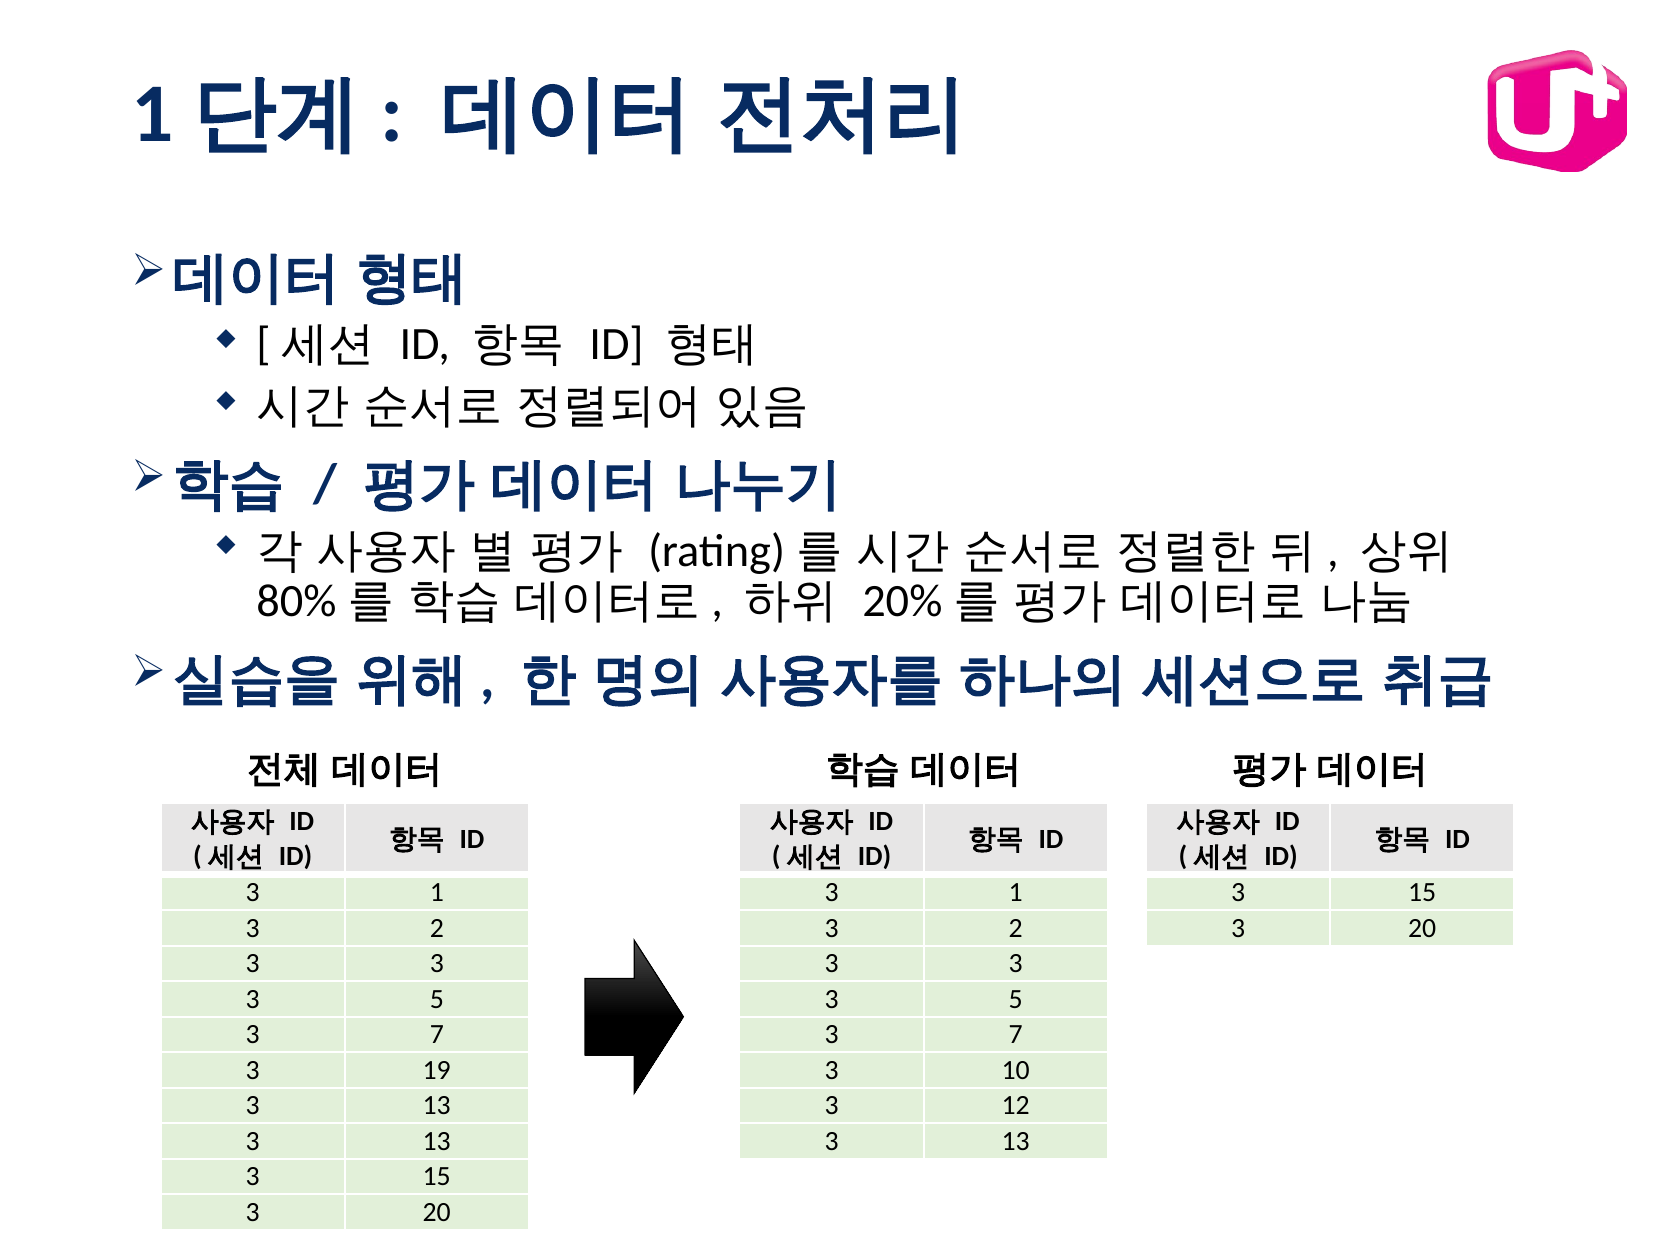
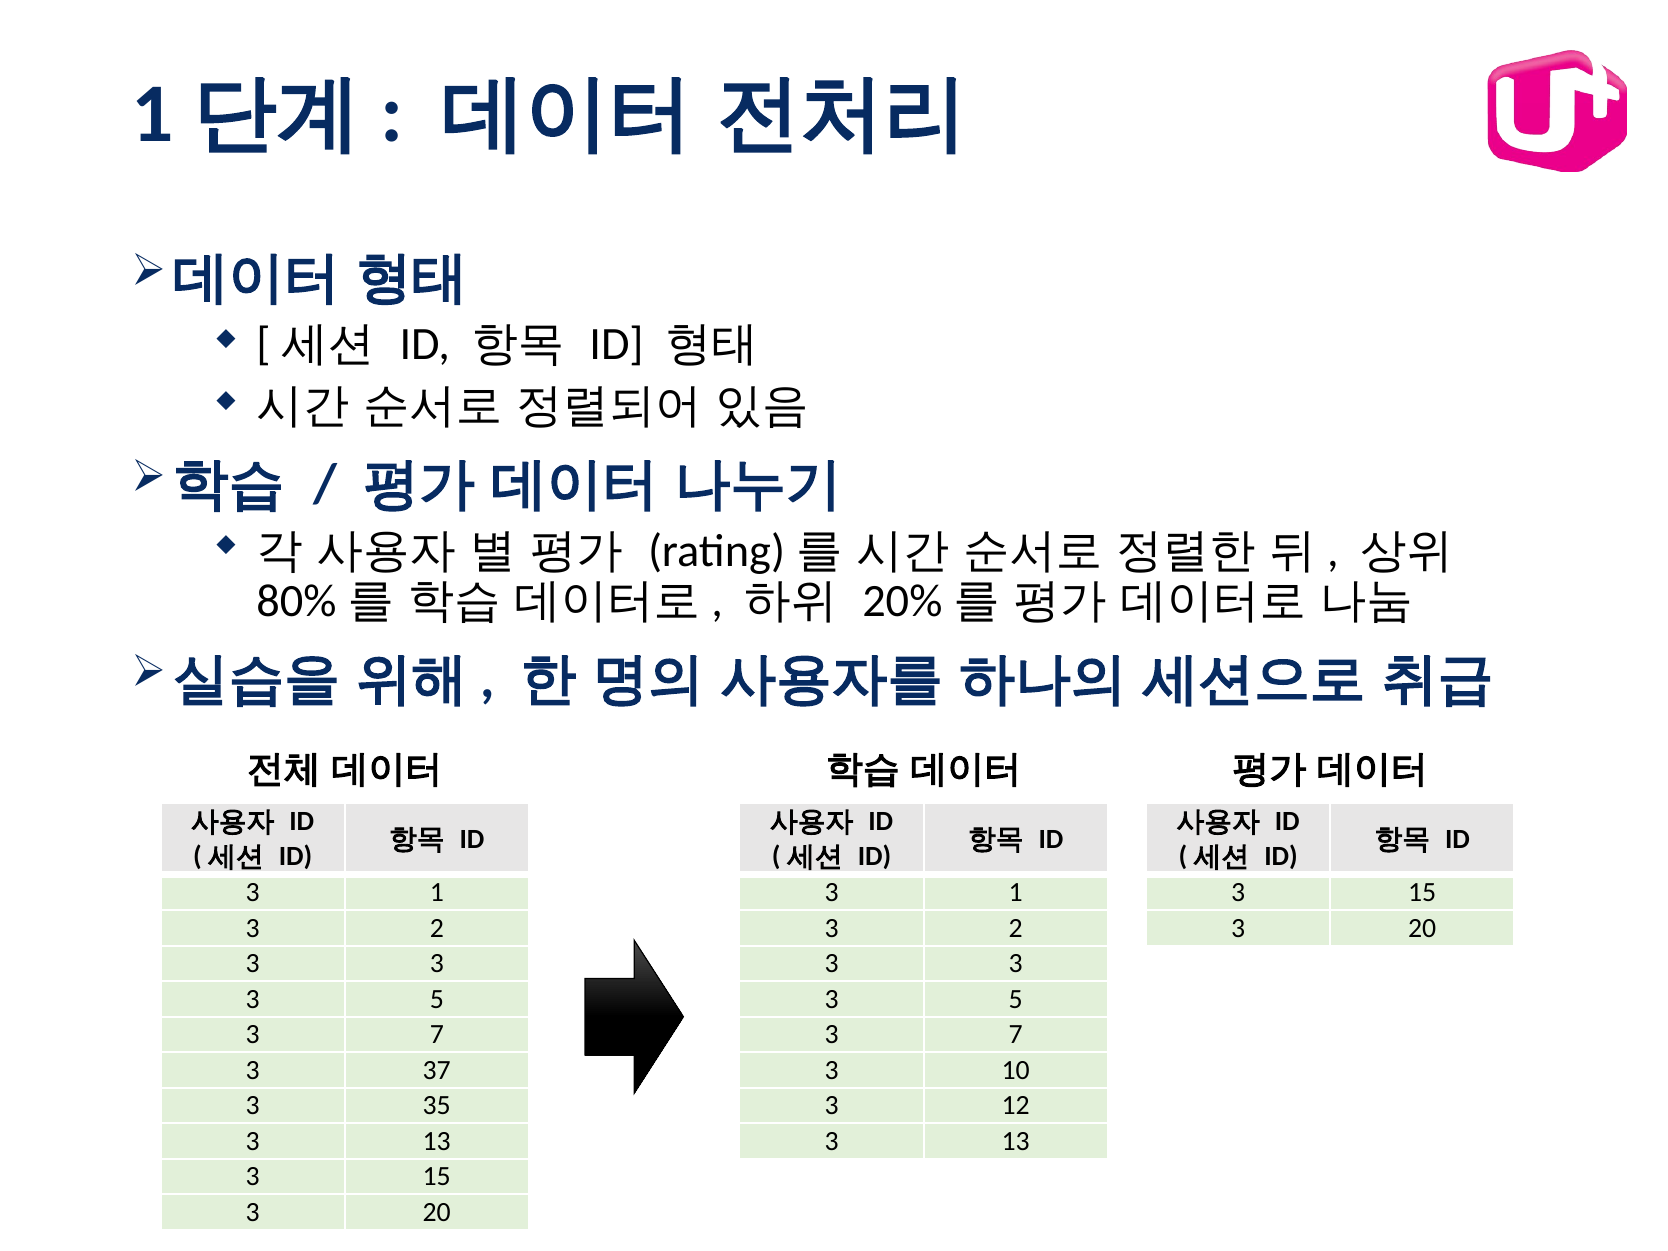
19: 19 -> 37 (437, 1070)
13: 13 -> 35 (437, 1106)
